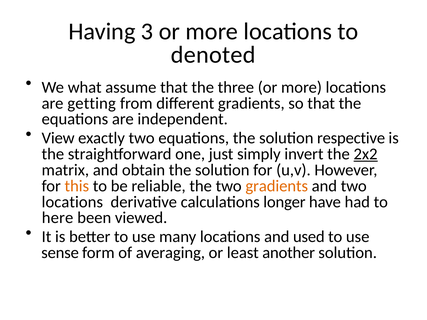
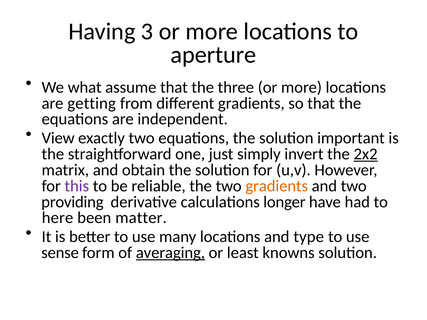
denoted: denoted -> aperture (213, 55)
respective: respective -> important (351, 138)
this colour: orange -> purple (77, 186)
locations: locations -> providing (72, 202)
viewed: viewed -> matter (141, 218)
used: used -> type (309, 237)
averaging underline: none -> present (170, 253)
another: another -> knowns (289, 253)
